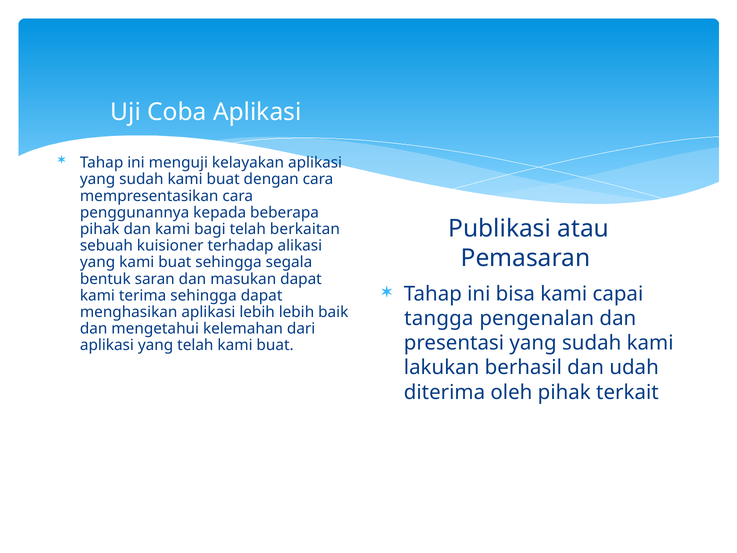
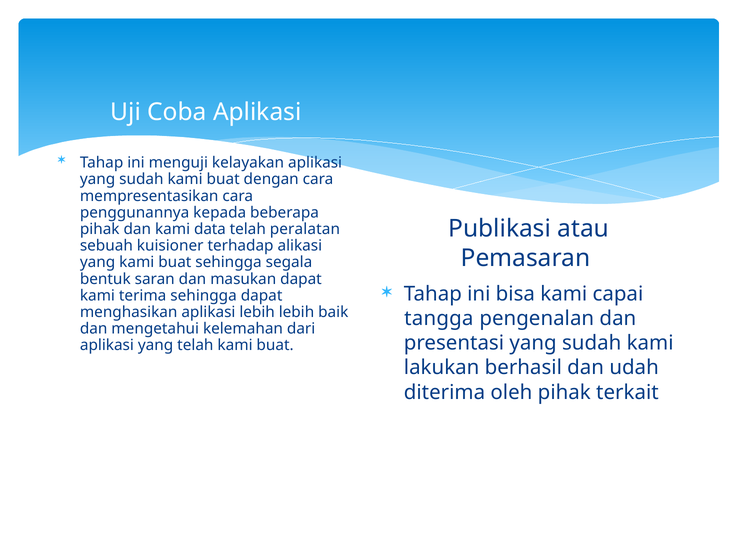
bagi: bagi -> data (210, 229)
berkaitan: berkaitan -> peralatan (305, 229)
